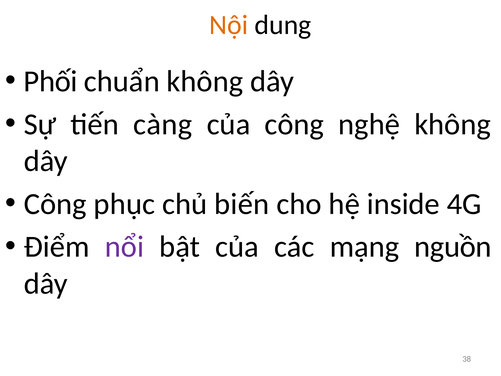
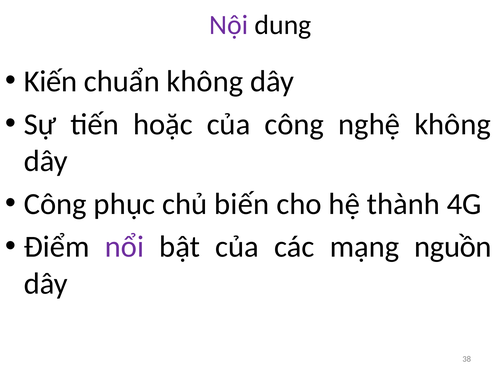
Nội colour: orange -> purple (229, 25)
Phối: Phối -> Kiến (51, 81)
càng: càng -> hoặc (163, 124)
inside: inside -> thành (403, 204)
